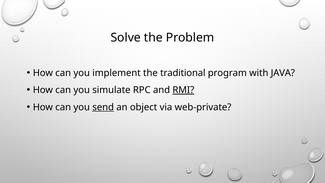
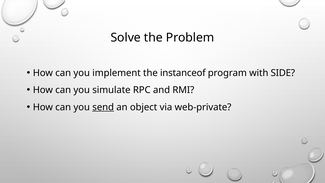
traditional: traditional -> instanceof (183, 73)
JAVA: JAVA -> SIDE (283, 73)
RMI underline: present -> none (183, 90)
